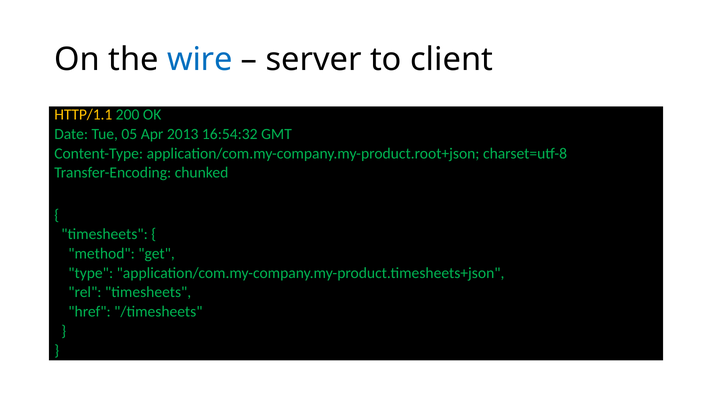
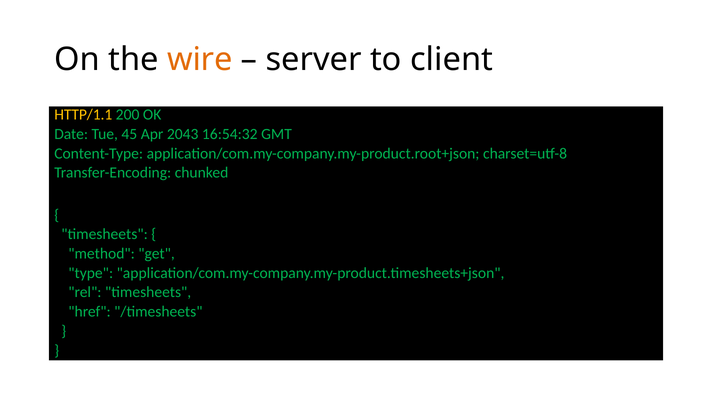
wire colour: blue -> orange (200, 60)
05: 05 -> 45 (129, 134)
2013: 2013 -> 2043 (183, 134)
